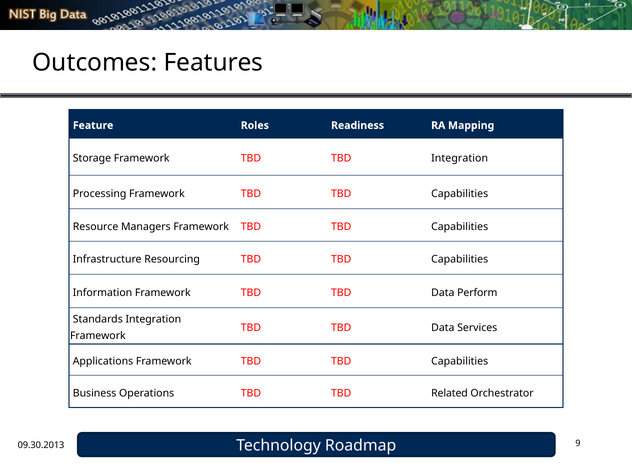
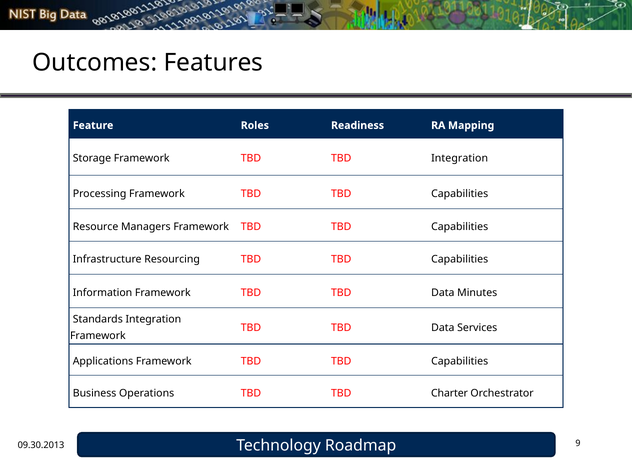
Perform: Perform -> Minutes (477, 293)
Related: Related -> Charter (450, 393)
